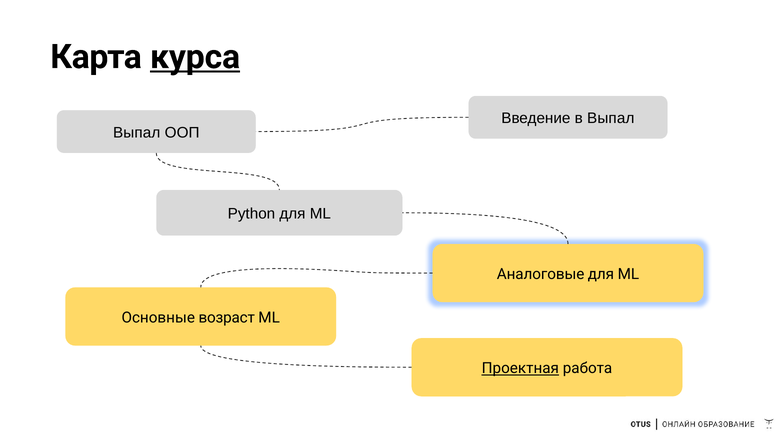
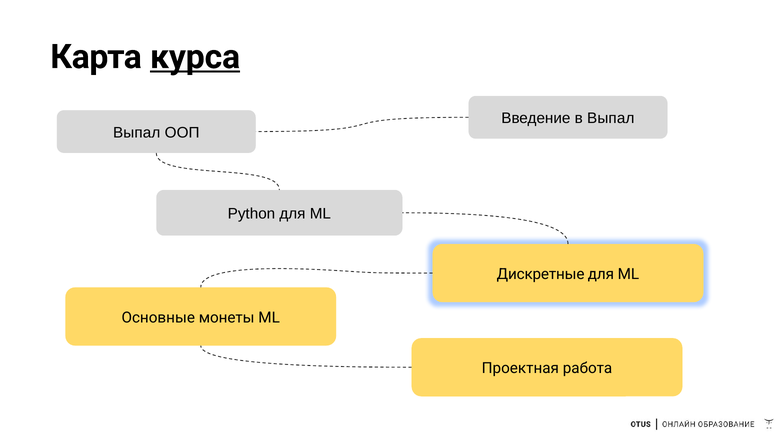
Аналоговые: Аналоговые -> Дискретные (541, 274)
возраст: возраст -> монеты (227, 318)
Проектная underline: present -> none (520, 368)
